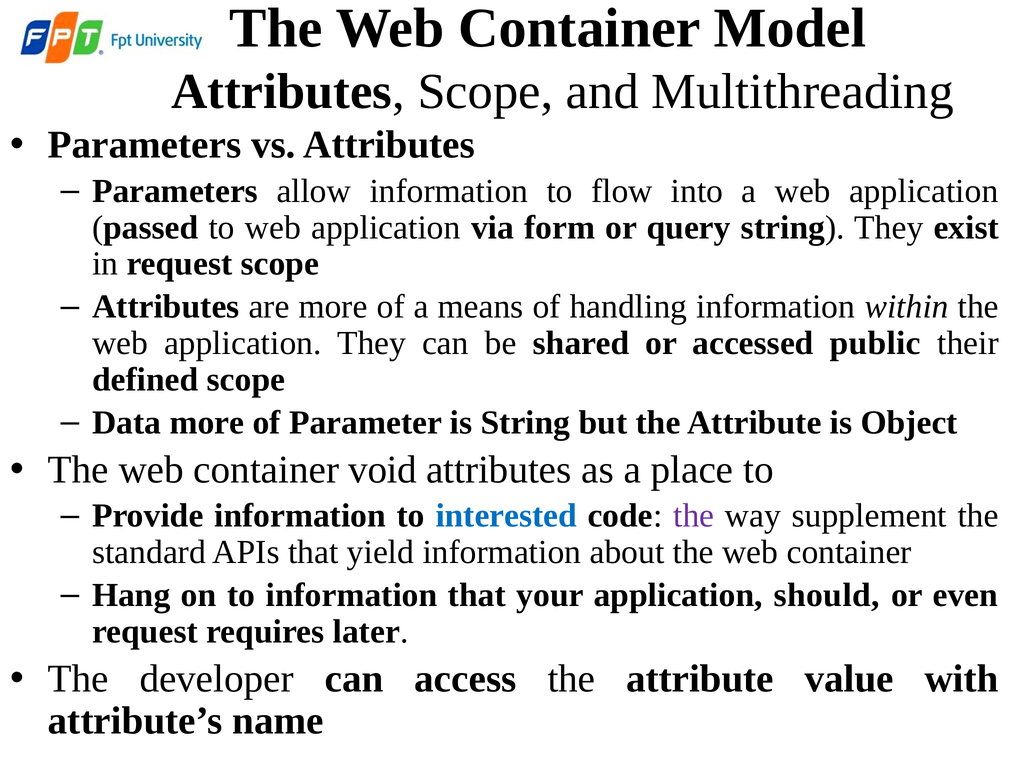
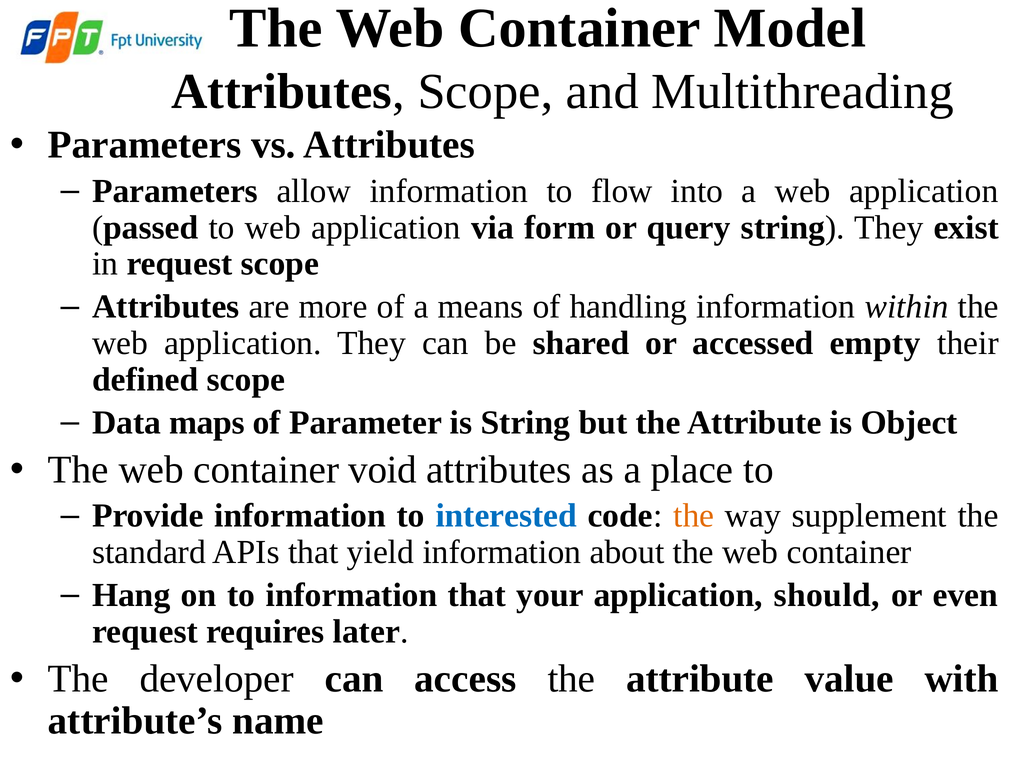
public: public -> empty (875, 343)
Data more: more -> maps (207, 422)
the colour: purple -> orange (694, 516)
